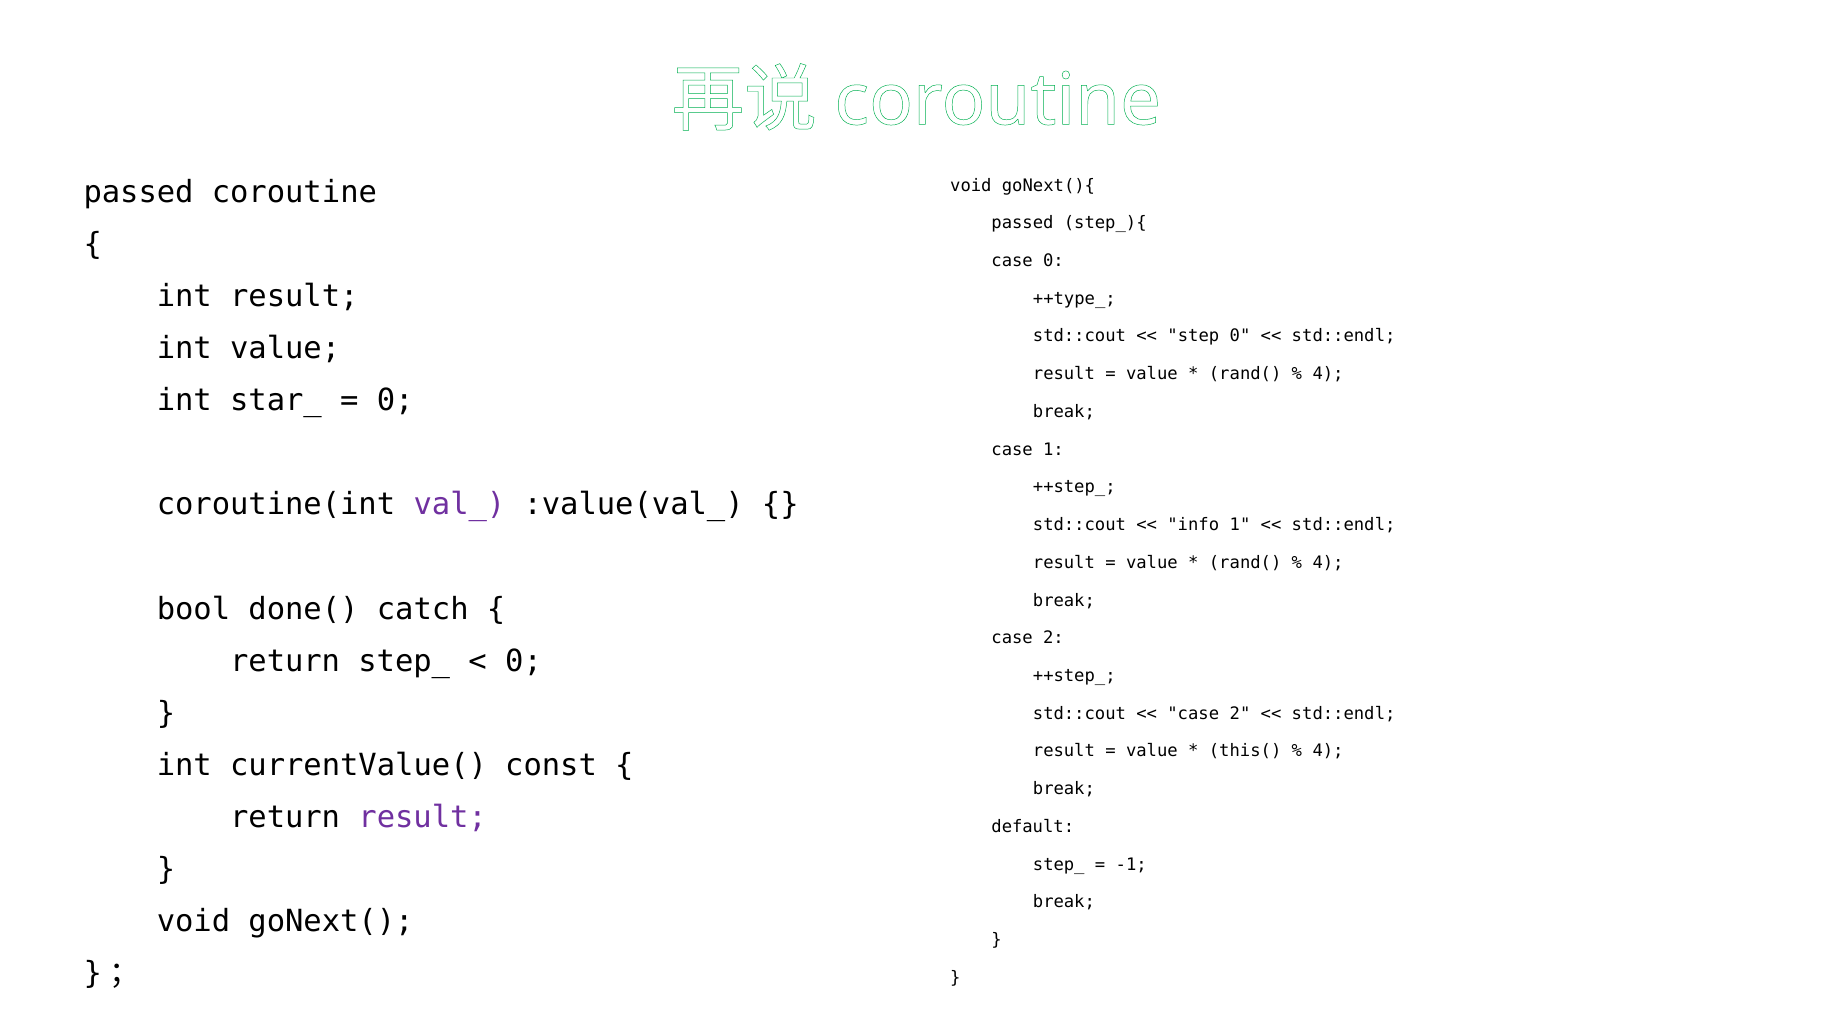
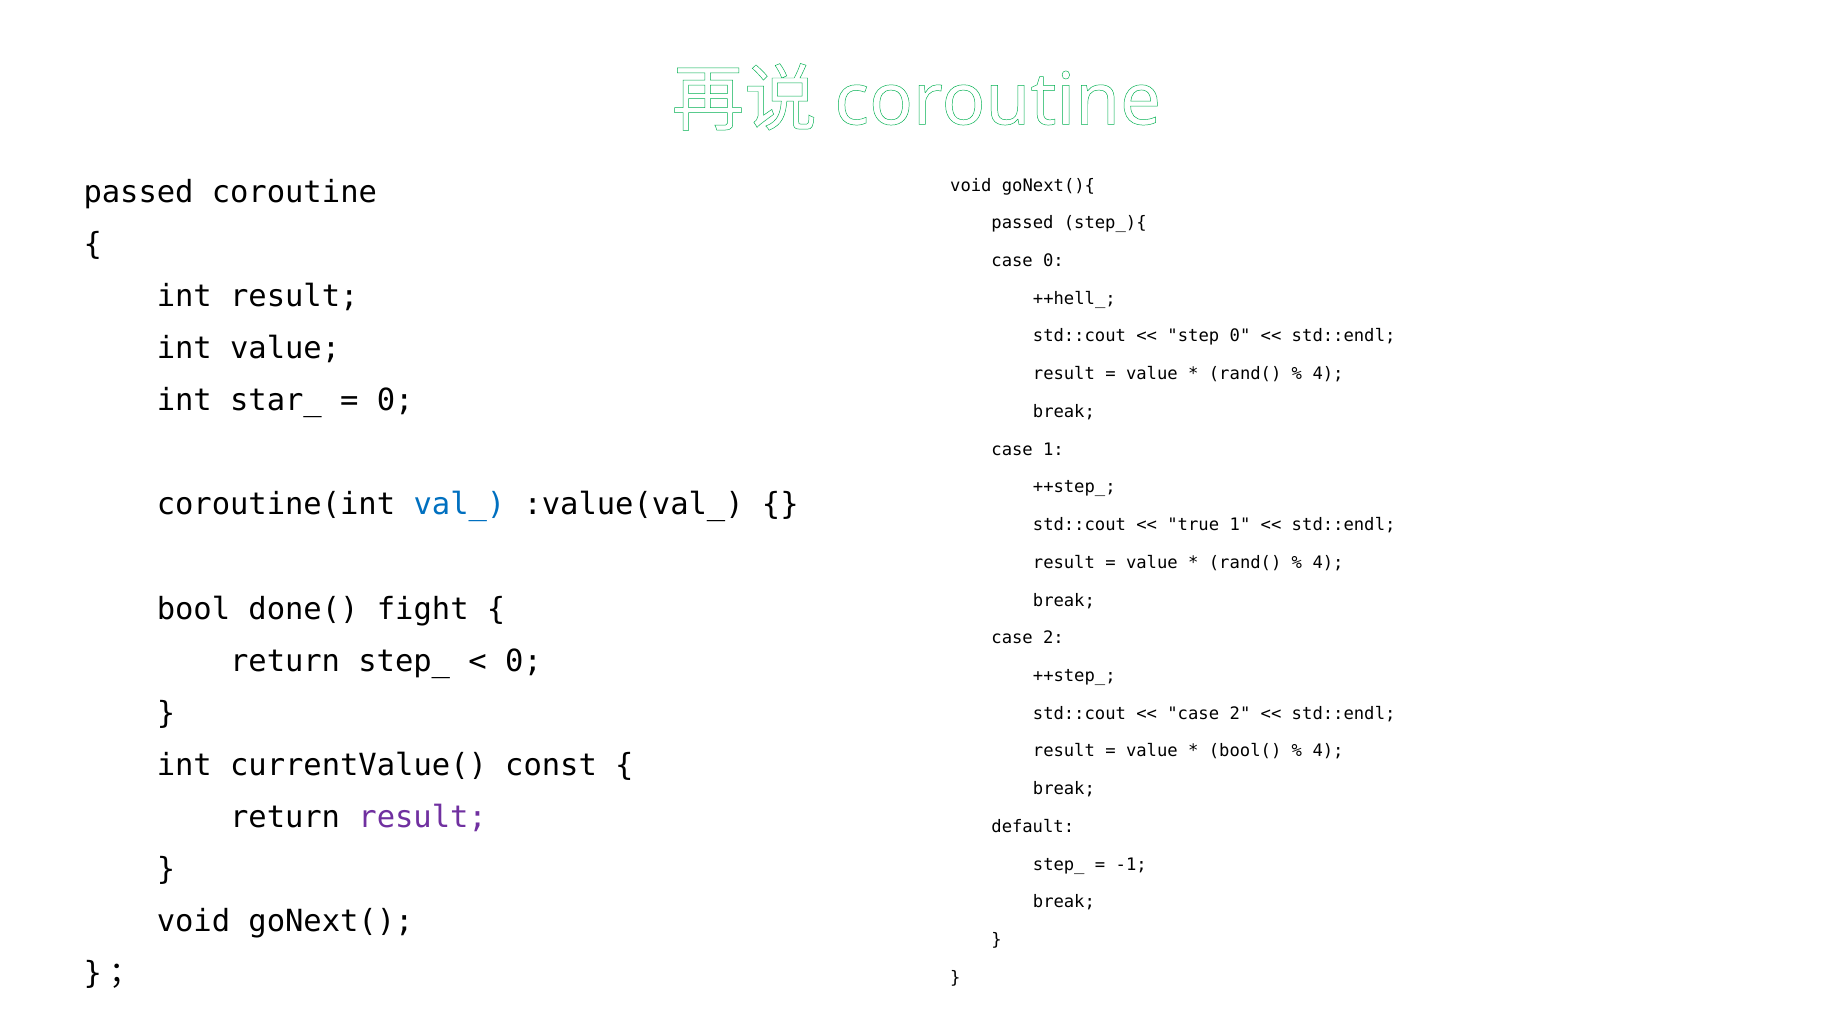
++type_: ++type_ -> ++hell_ (1074, 299)
val_ colour: purple -> blue (459, 505)
info: info -> true (1193, 525)
catch: catch -> fight (423, 609)
this(: this( -> bool( (1245, 751)
